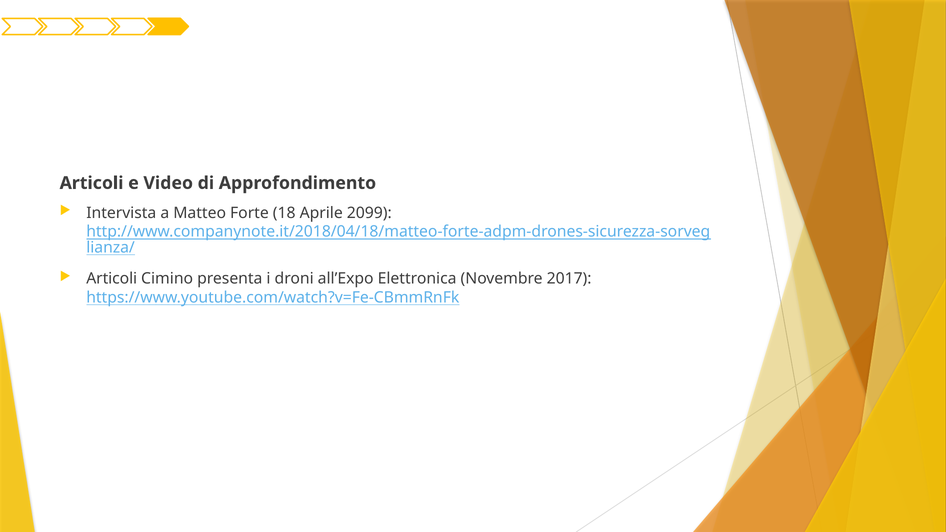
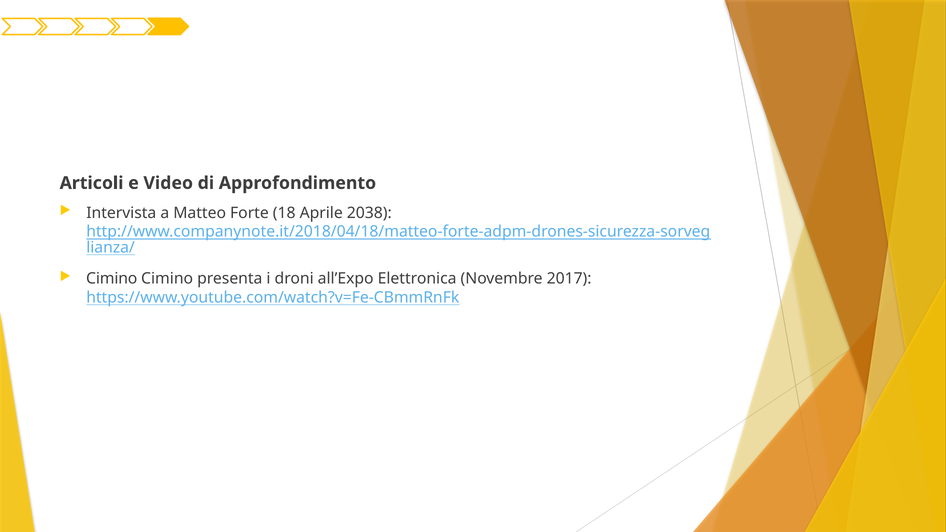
2099: 2099 -> 2038 (369, 213)
Articoli: Articoli -> Cimino (112, 279)
